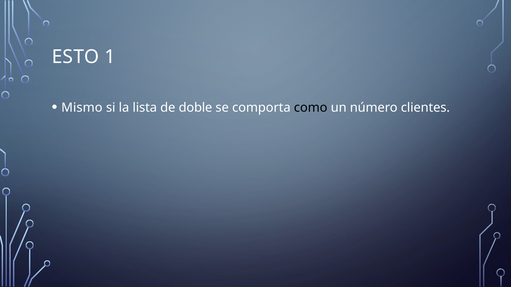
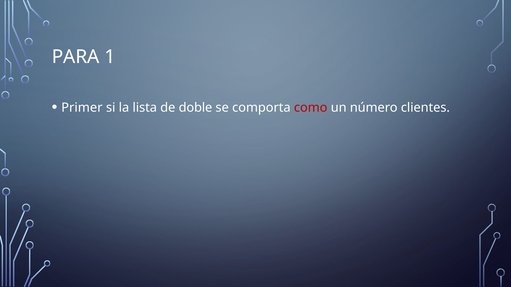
ESTO: ESTO -> PARA (76, 57)
Mismo: Mismo -> Primer (82, 108)
como colour: black -> red (311, 108)
